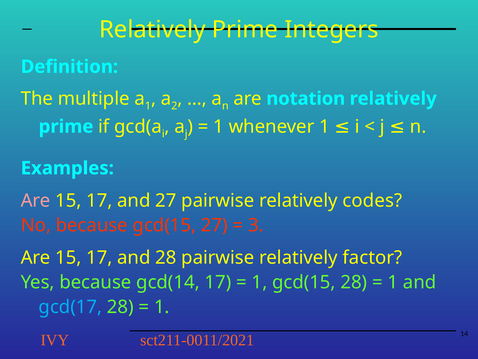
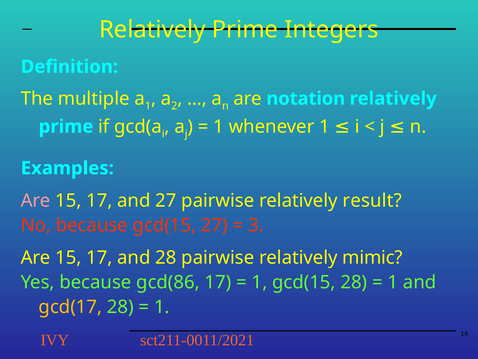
codes: codes -> result (372, 200)
factor: factor -> mimic (372, 257)
gcd(14: gcd(14 -> gcd(86 (168, 282)
gcd(17 colour: light blue -> yellow (70, 306)
